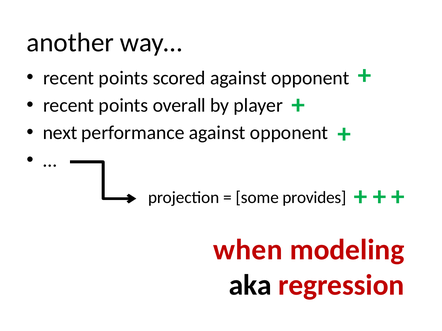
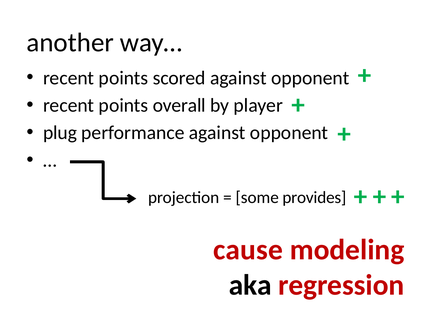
next: next -> plug (60, 133)
when: when -> cause (248, 250)
